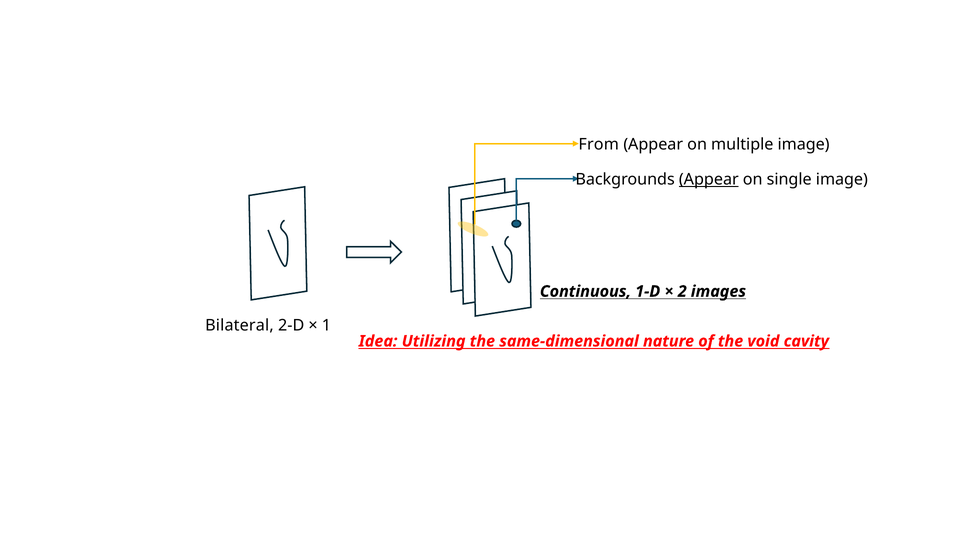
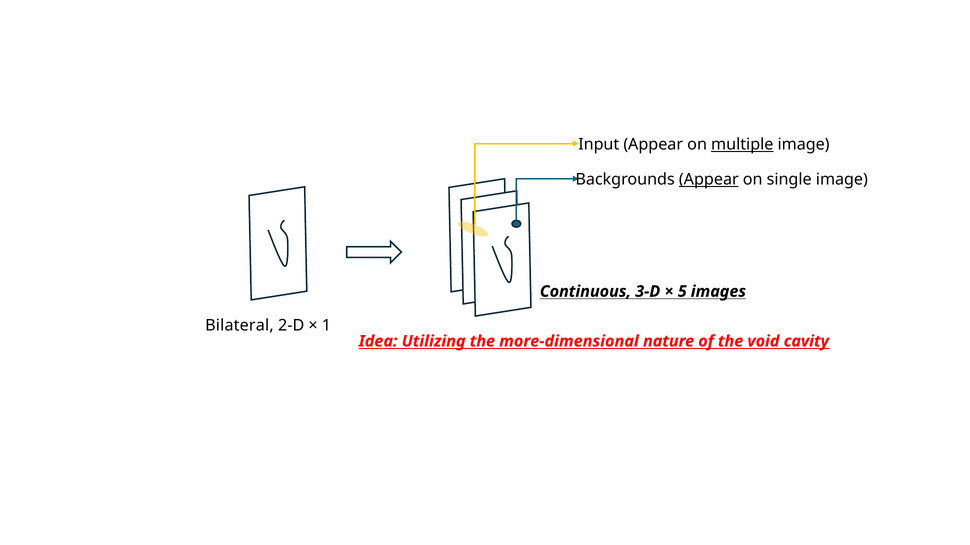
From: From -> Input (599, 145)
multiple underline: none -> present (742, 145)
1-D: 1-D -> 3-D (648, 292)
2: 2 -> 5 (682, 292)
same-dimensional: same-dimensional -> more-dimensional (569, 342)
